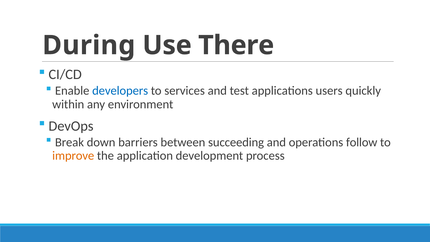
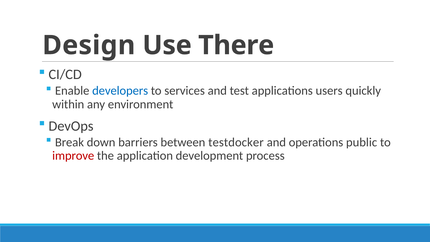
During: During -> Design (89, 45)
succeeding: succeeding -> testdocker (236, 142)
follow: follow -> public (362, 142)
improve colour: orange -> red (73, 156)
